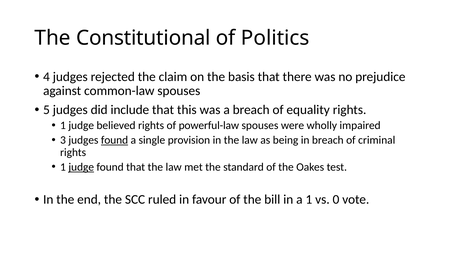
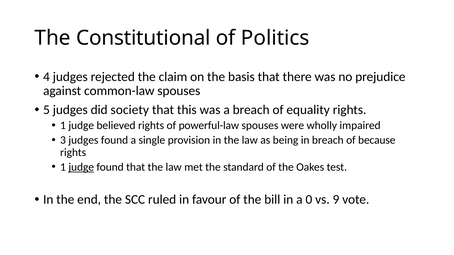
include: include -> society (130, 110)
found underline: present -> none (115, 140)
criminal: criminal -> because (377, 140)
a 1: 1 -> 0 (309, 200)
0: 0 -> 9 (336, 200)
